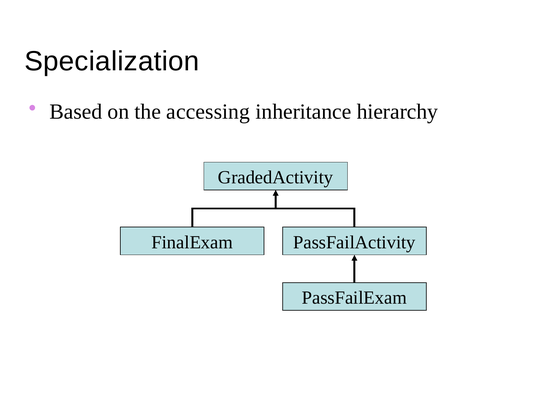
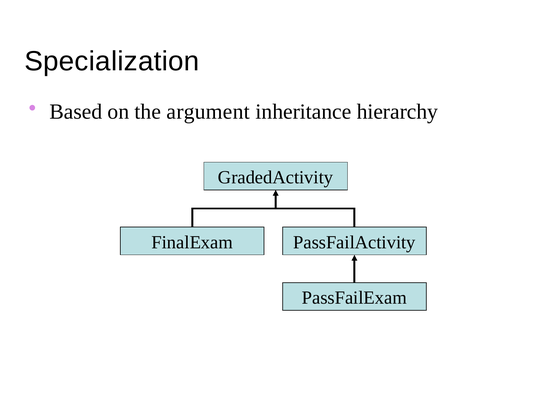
accessing: accessing -> argument (208, 112)
